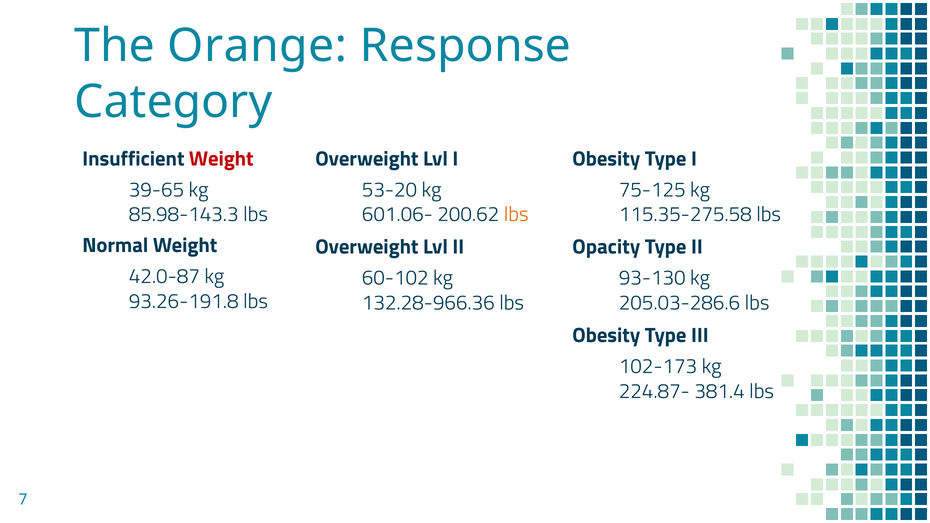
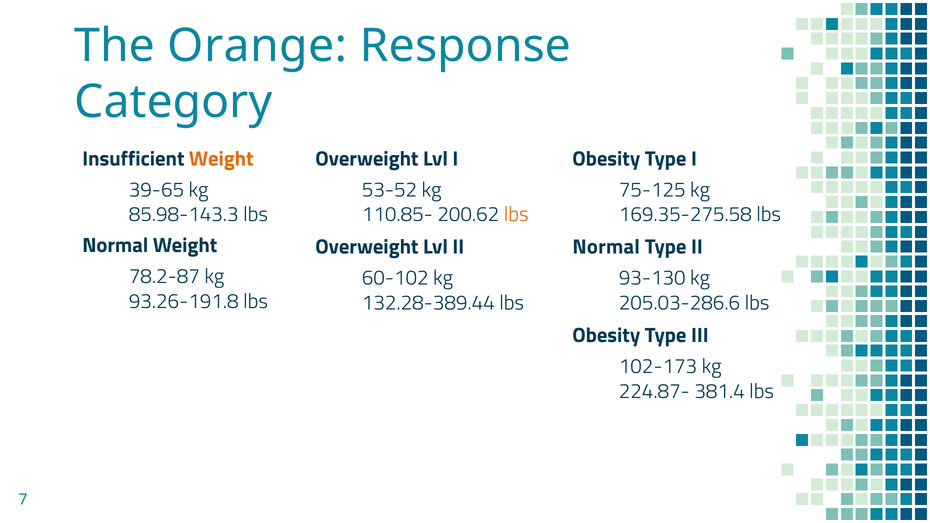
Weight colour: red -> orange (221, 159)
53-20: 53-20 -> 53-52 (389, 190)
601.06-: 601.06- -> 110.85- (397, 215)
115.35-275.58: 115.35-275.58 -> 169.35-275.58 (685, 215)
Opacity: Opacity -> Normal (606, 247)
42.0-87: 42.0-87 -> 78.2-87 (164, 277)
132.28-966.36: 132.28-966.36 -> 132.28-389.44 (428, 303)
